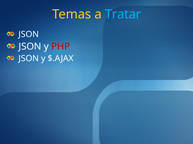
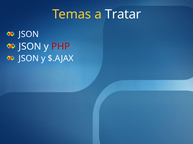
Tratar colour: light blue -> white (123, 14)
